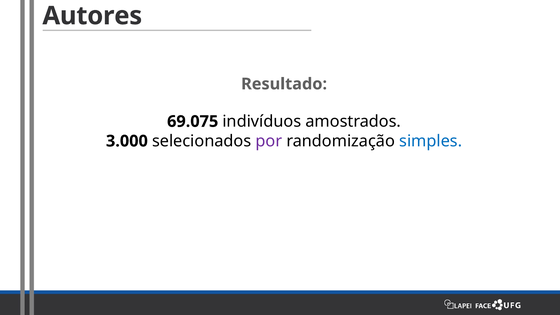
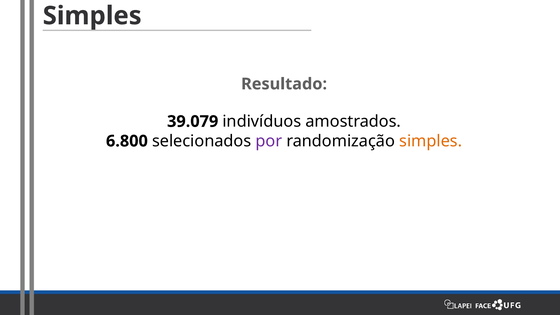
Autores: Autores -> Simples (92, 16)
69.075: 69.075 -> 39.079 (193, 121)
3.000: 3.000 -> 6.800 (127, 141)
simples colour: blue -> orange (431, 141)
